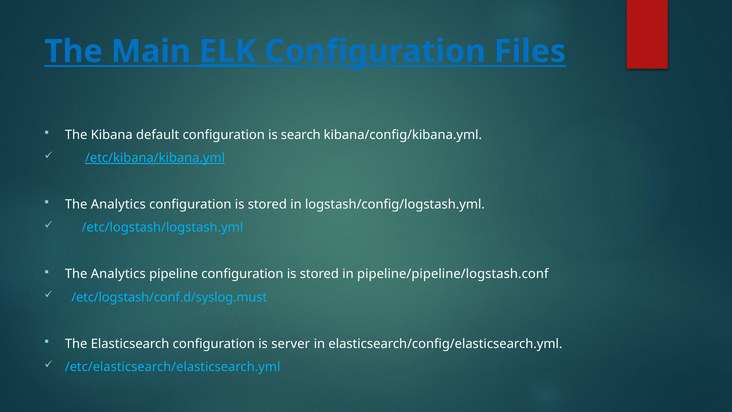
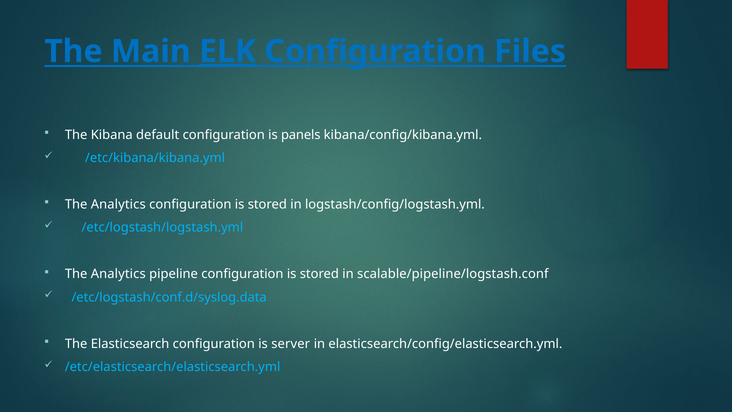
search: search -> panels (301, 135)
/etc/kibana/kibana.yml underline: present -> none (155, 158)
pipeline/pipeline/logstash.conf: pipeline/pipeline/logstash.conf -> scalable/pipeline/logstash.conf (453, 274)
/etc/logstash/conf.d/syslog.must: /etc/logstash/conf.d/syslog.must -> /etc/logstash/conf.d/syslog.data (169, 297)
